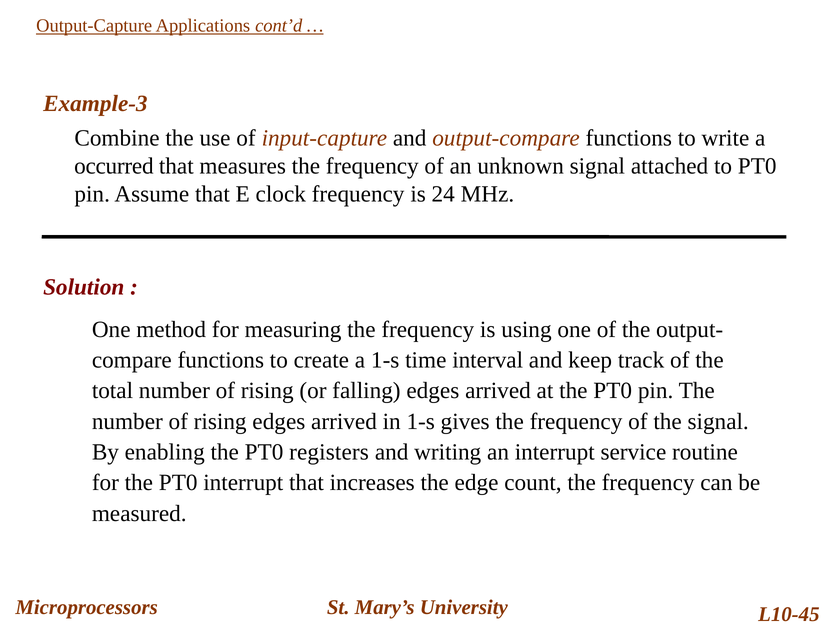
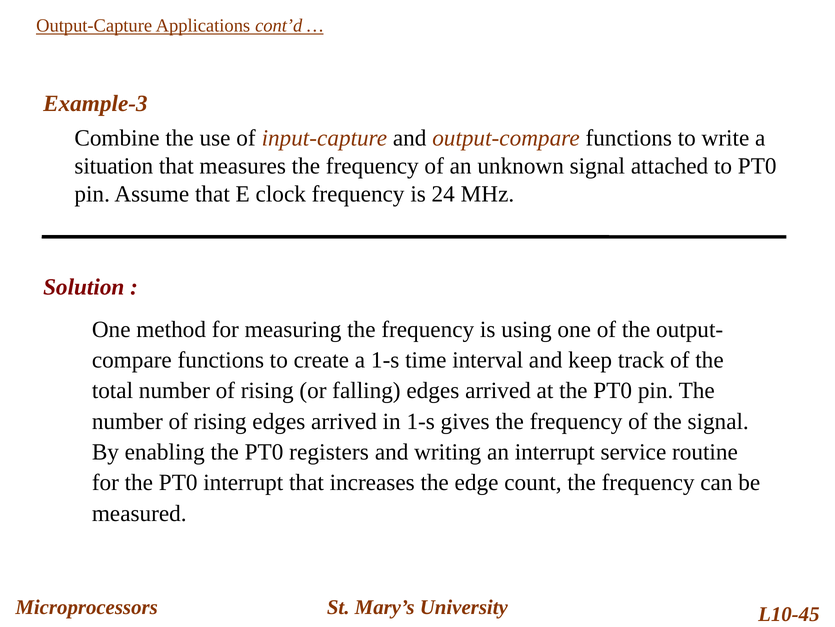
occurred: occurred -> situation (114, 166)
